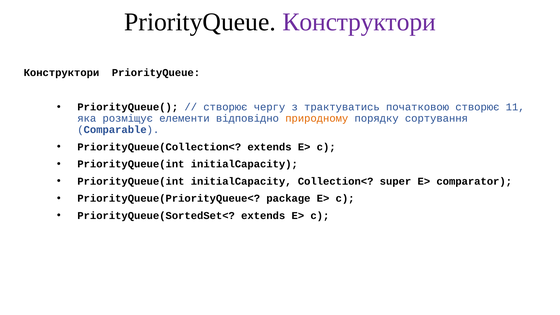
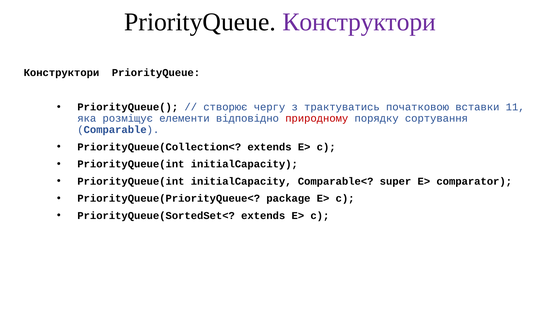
початковою створює: створює -> вставки (477, 107)
природному colour: orange -> red (317, 118)
Collection<: Collection< -> Comparable< (336, 181)
